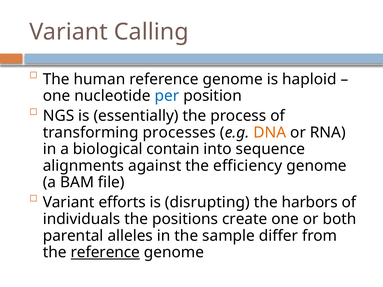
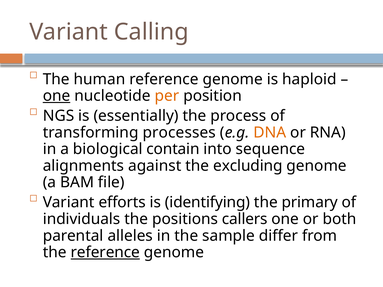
one underline: none -> present (57, 96)
per colour: blue -> orange (167, 96)
efficiency: efficiency -> excluding (248, 166)
disrupting: disrupting -> identifying (207, 203)
harbors: harbors -> primary (310, 203)
create: create -> callers (245, 219)
